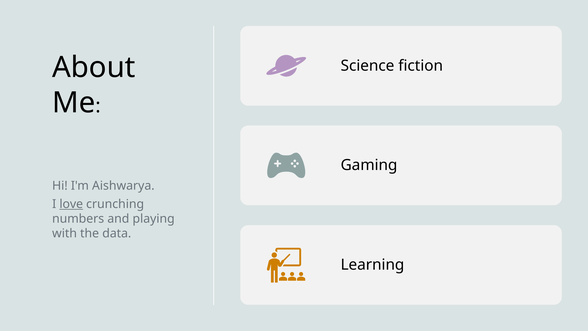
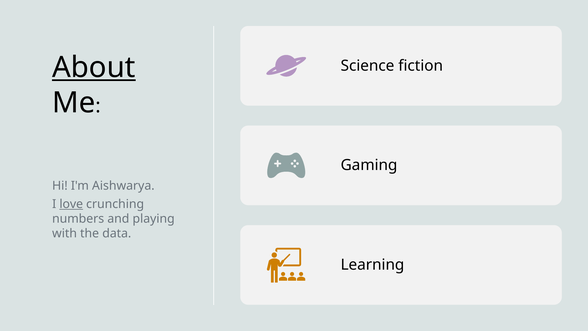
About underline: none -> present (94, 68)
